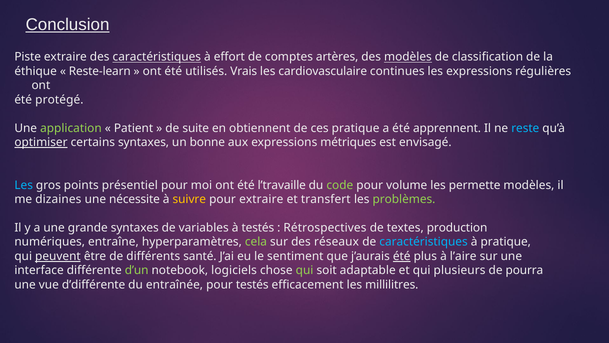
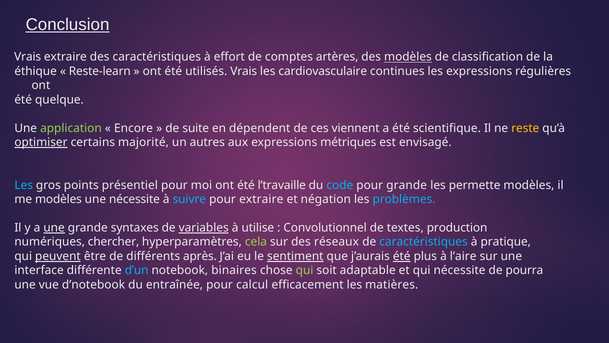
Piste: Piste -> Vrais (28, 57)
caractéristiques underline: present -> none (157, 57)
protégé: protégé -> quelque (59, 100)
Patient: Patient -> Encore (133, 128)
obtiennent: obtiennent -> dépendent (260, 128)
ces pratique: pratique -> viennent (356, 128)
apprennent: apprennent -> scientifique (447, 128)
reste colour: light blue -> yellow (525, 128)
certains syntaxes: syntaxes -> majorité (143, 142)
bonne: bonne -> autres (207, 142)
code colour: light green -> light blue (340, 185)
pour volume: volume -> grande (407, 185)
me dizaines: dizaines -> modèles (58, 199)
suivre colour: yellow -> light blue (189, 199)
transfert: transfert -> négation (326, 199)
problèmes colour: light green -> light blue (404, 199)
une underline: none -> present (54, 228)
variables underline: none -> present (204, 228)
à testés: testés -> utilise (258, 228)
Rétrospectives: Rétrospectives -> Convolutionnel (325, 228)
entraîne: entraîne -> chercher (114, 242)
santé: santé -> après (200, 256)
sentiment underline: none -> present (295, 256)
d’un colour: light green -> light blue (137, 270)
logiciels: logiciels -> binaires (234, 270)
qui plusieurs: plusieurs -> nécessite (460, 270)
d’différente: d’différente -> d’notebook (94, 284)
pour testés: testés -> calcul (252, 284)
millilitres: millilitres -> matières (392, 284)
